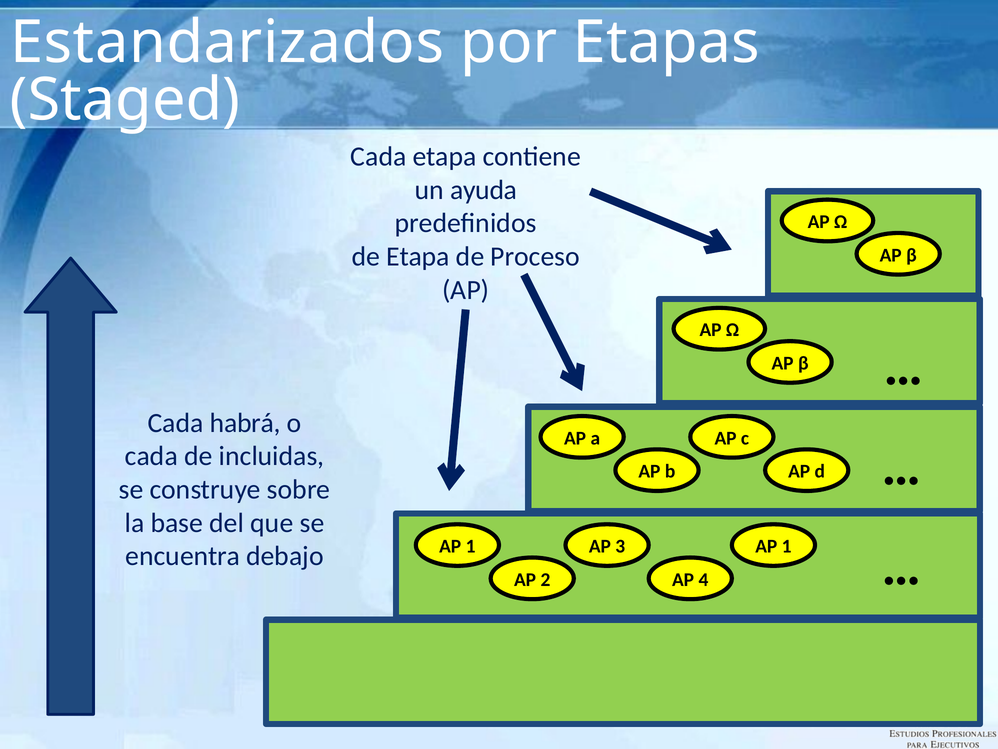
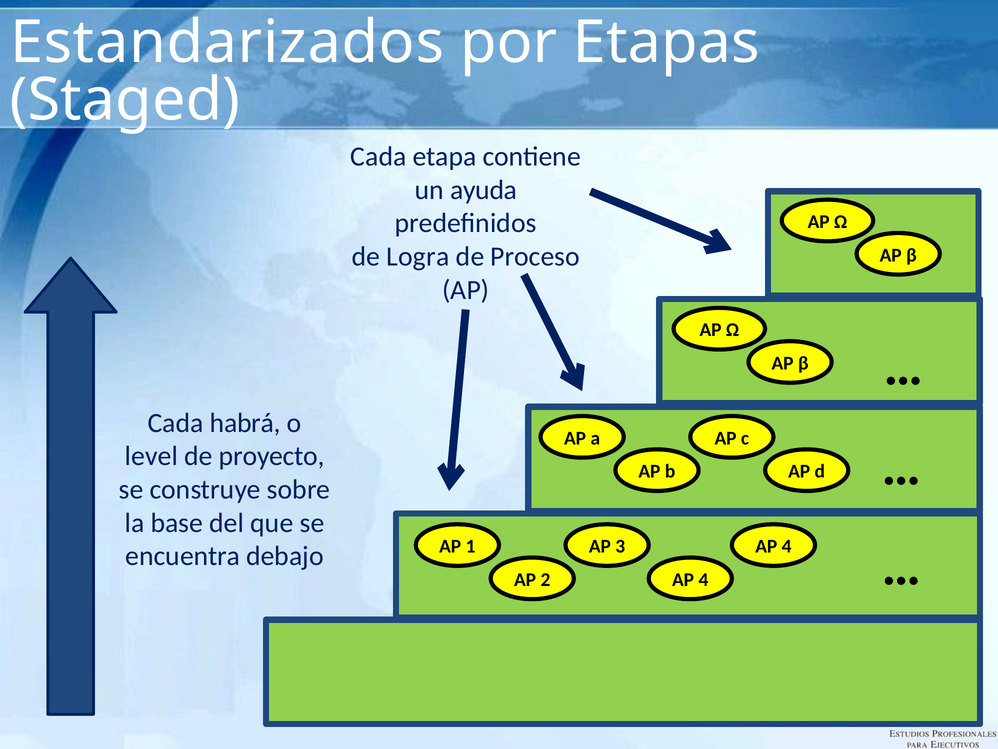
de Etapa: Etapa -> Logra (418, 256)
cada: cada -> level (151, 456)
incluidas: incluidas -> proyecto (272, 456)
1: 1 -> 4 (787, 546)
